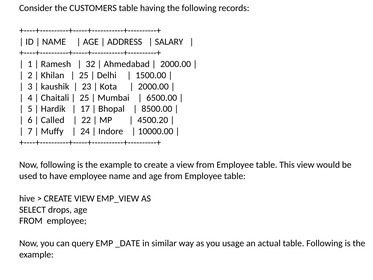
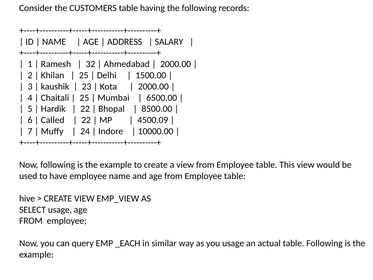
17: 17 -> 22 (85, 109)
4500.20: 4500.20 -> 4500.09 (153, 120)
SELECT drops: drops -> usage (60, 209)
_DATE: _DATE -> _EACH (128, 243)
